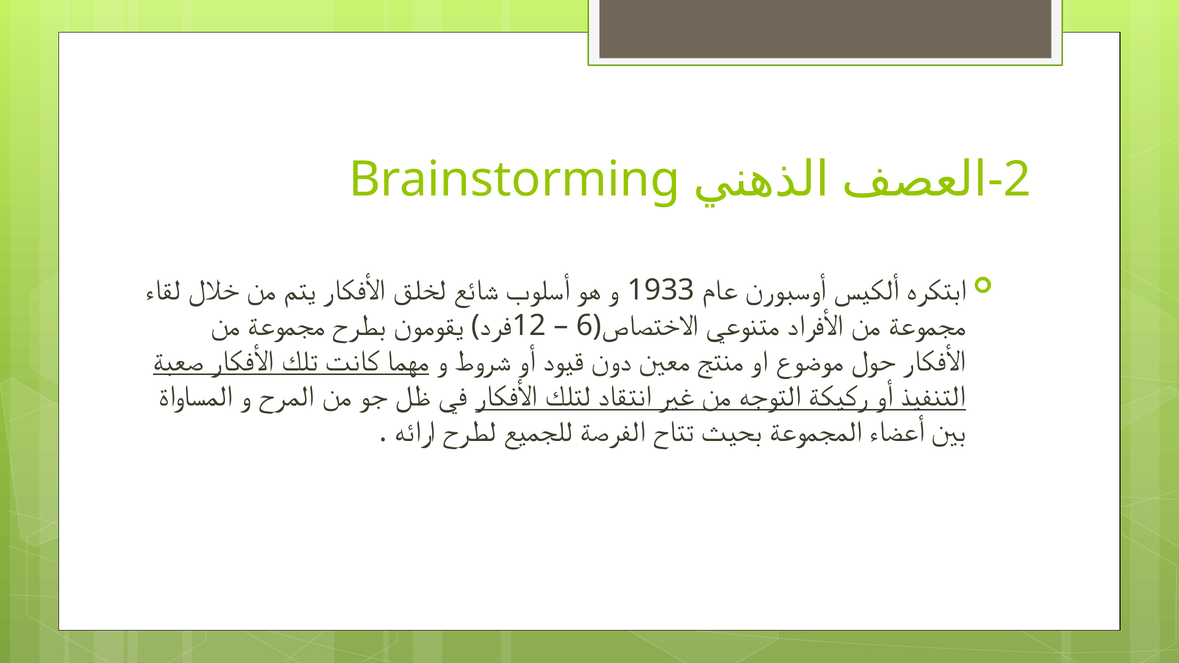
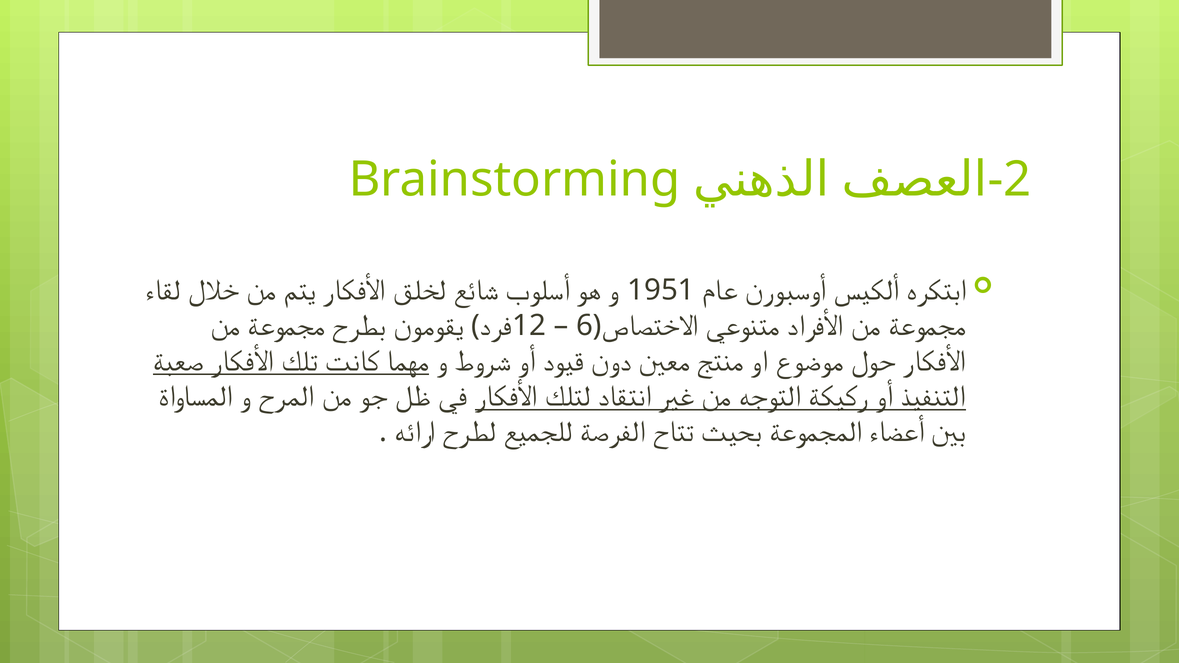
1933: 1933 -> 1951 (661, 290)
